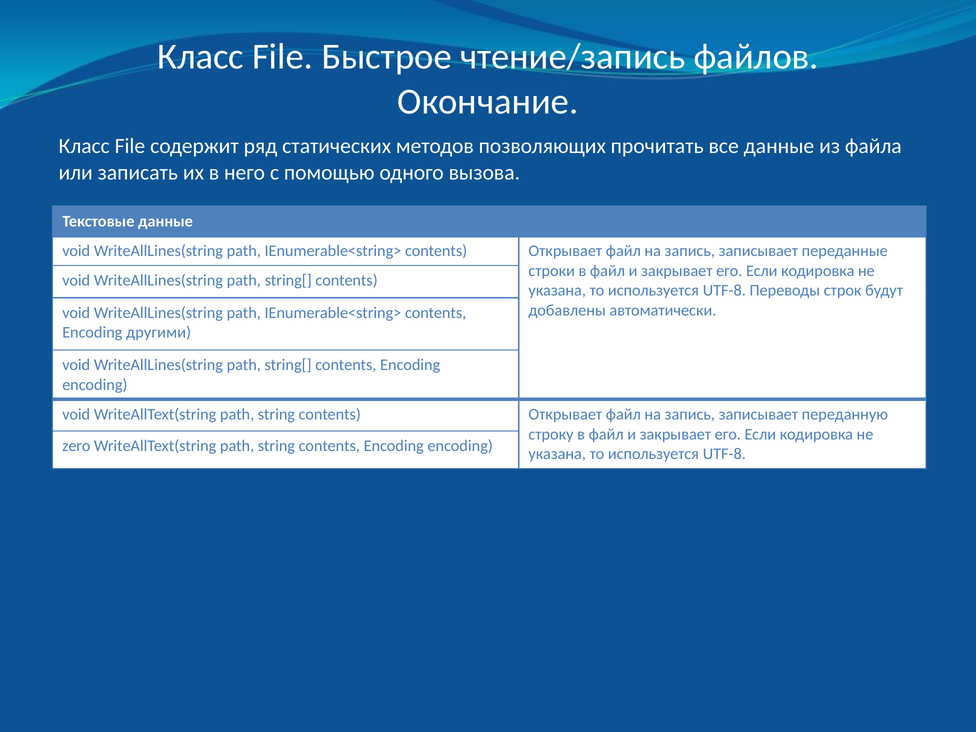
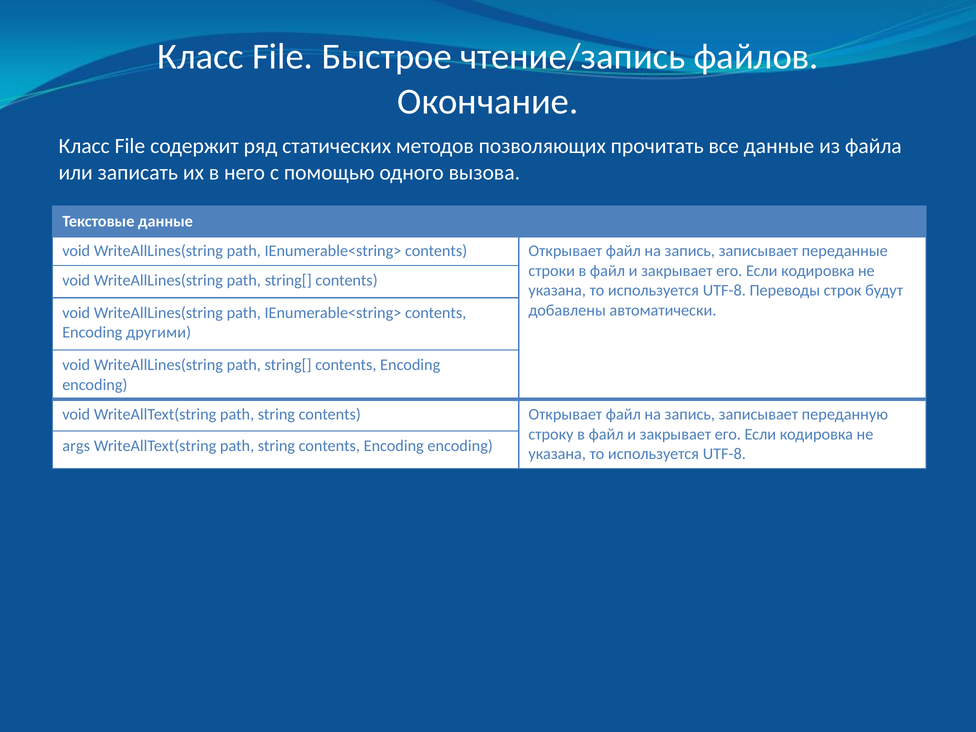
zero: zero -> args (76, 446)
